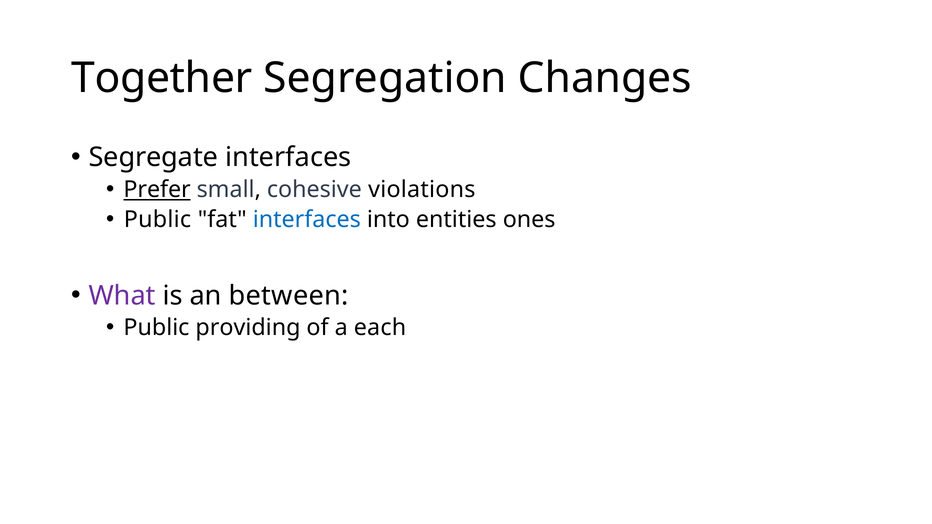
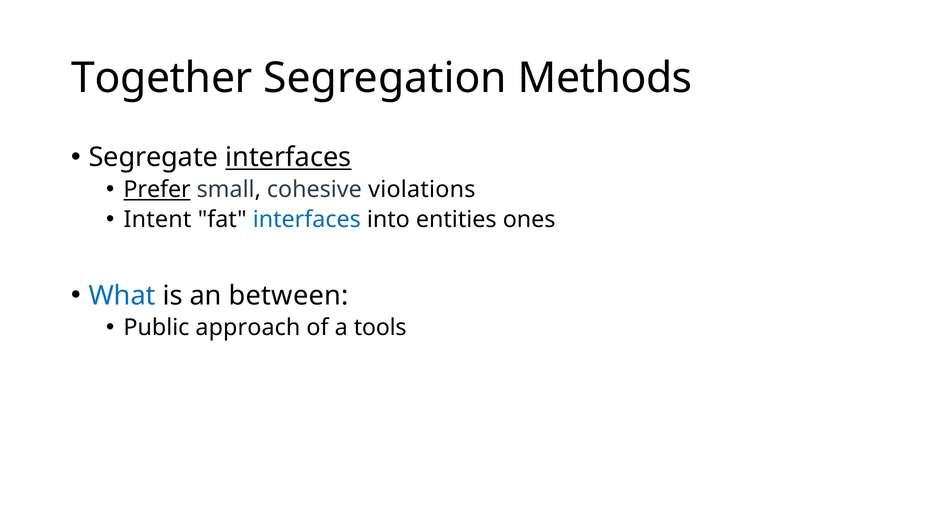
Changes: Changes -> Methods (605, 78)
interfaces underline: none -> present (288, 158)
Public: Public -> Intent (157, 220)
What colour: purple -> blue (122, 296)
providing: providing -> approach (248, 328)
each: each -> tools (380, 328)
